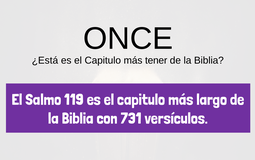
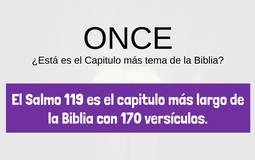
tener: tener -> tema (156, 60)
731: 731 -> 170 (131, 118)
